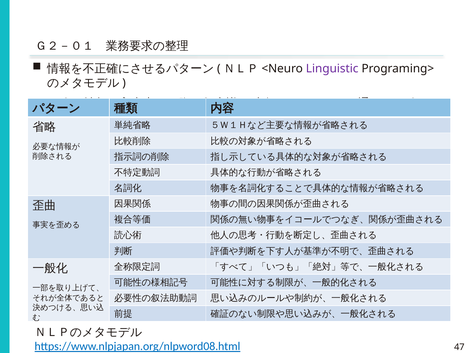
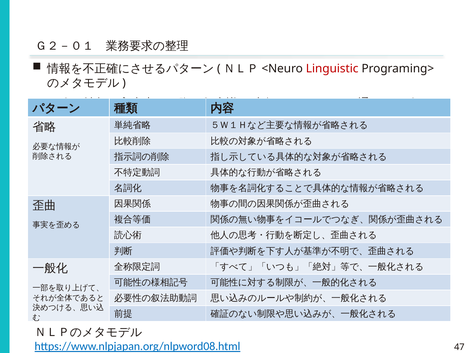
Linguistic colour: purple -> red (332, 69)
